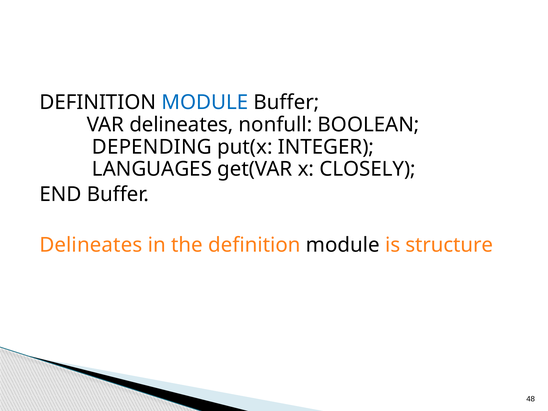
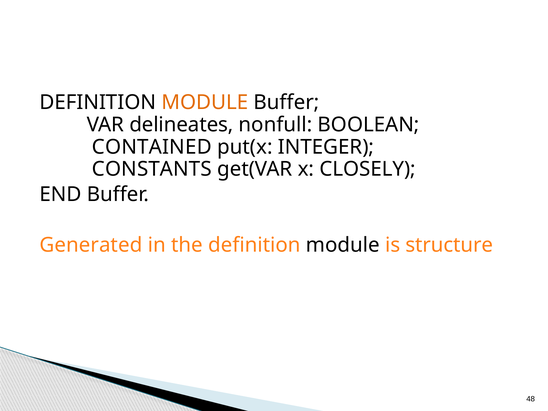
MODULE colour: blue -> orange (205, 102)
DEPENDING: DEPENDING -> CONTAINED (152, 147)
LANGUAGES: LANGUAGES -> CONSTANTS (152, 169)
Delineates: Delineates -> Generated (91, 245)
